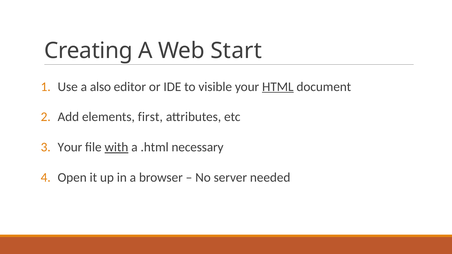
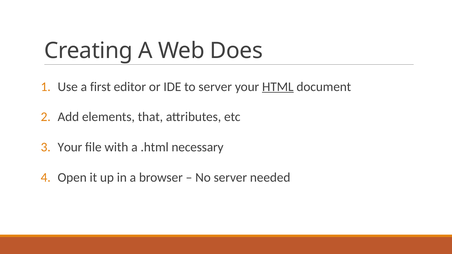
Start: Start -> Does (236, 51)
also: also -> first (100, 87)
to visible: visible -> server (215, 87)
first: first -> that (150, 117)
with underline: present -> none (116, 147)
